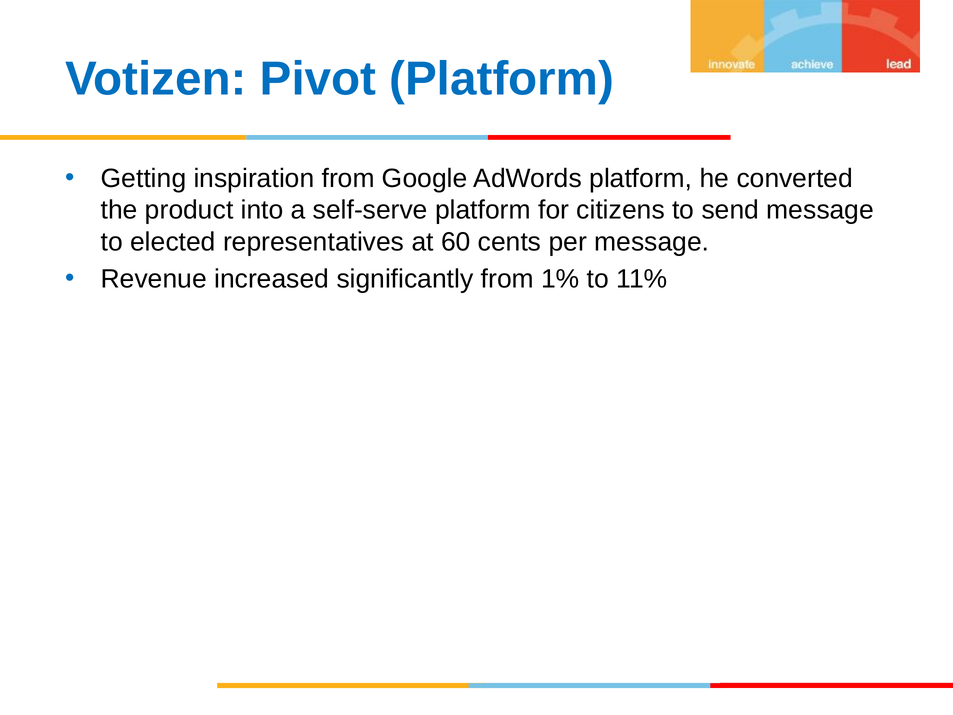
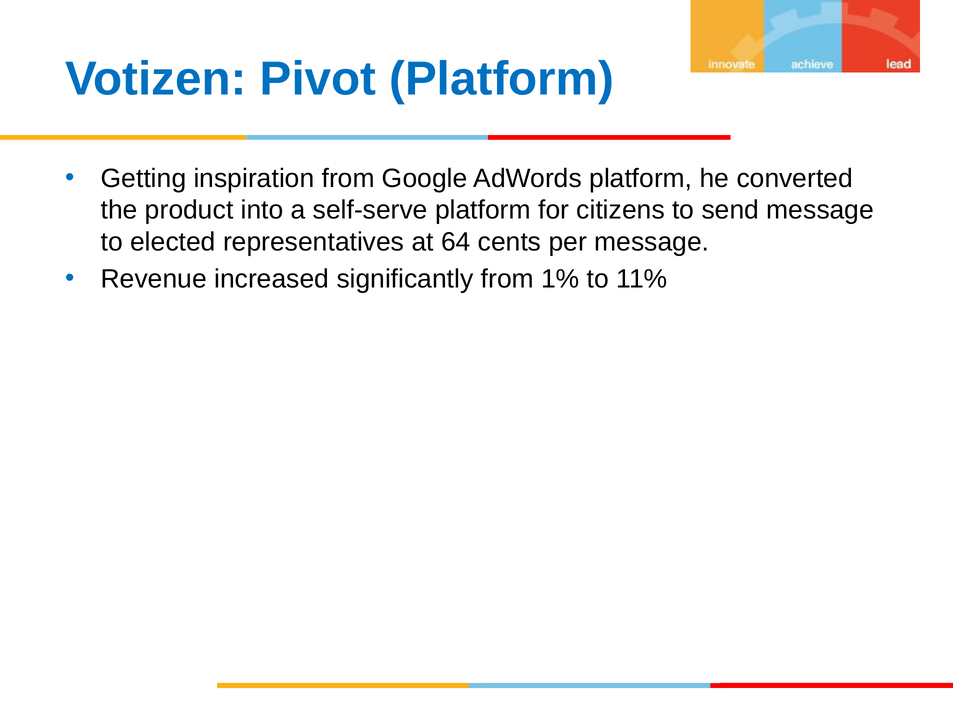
60: 60 -> 64 (456, 242)
